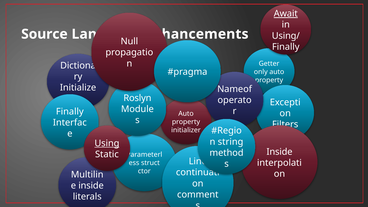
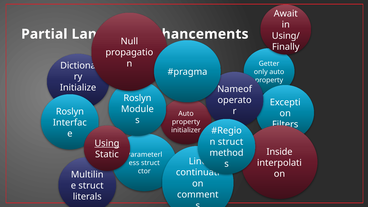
Await underline: present -> none (286, 14)
Source: Source -> Partial (44, 34)
Finally: Finally -> Roslyn (70, 111)
string: string -> struct (230, 142)
inside: inside -> struct (91, 186)
